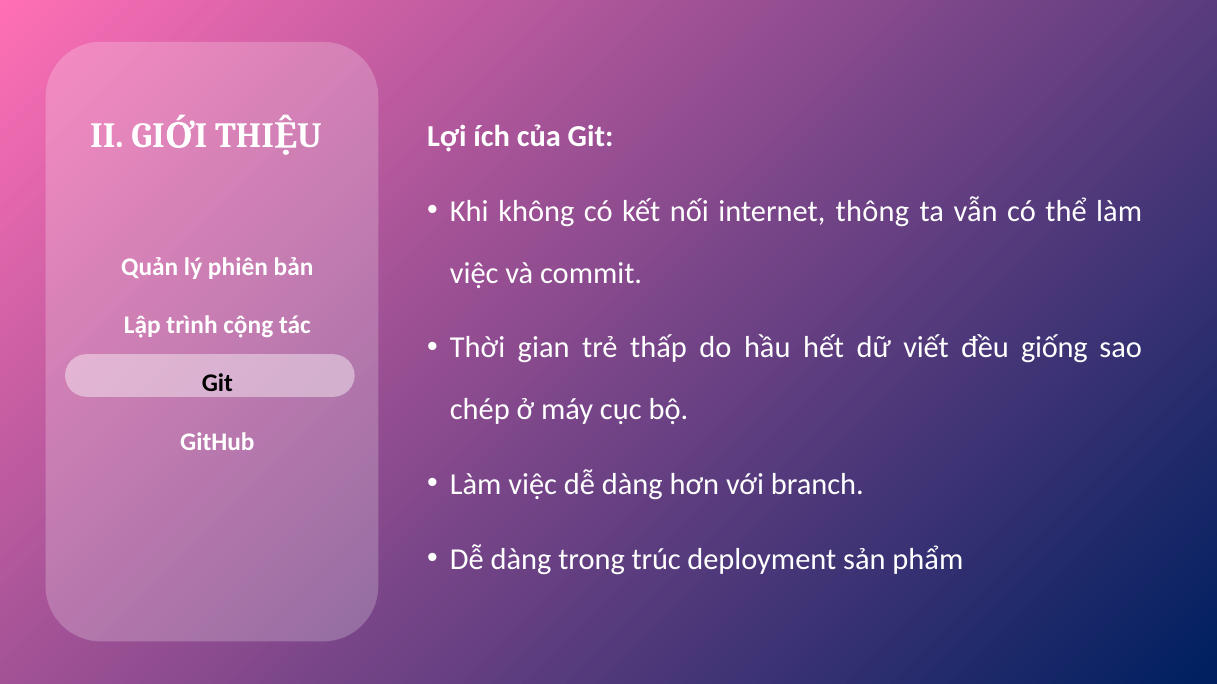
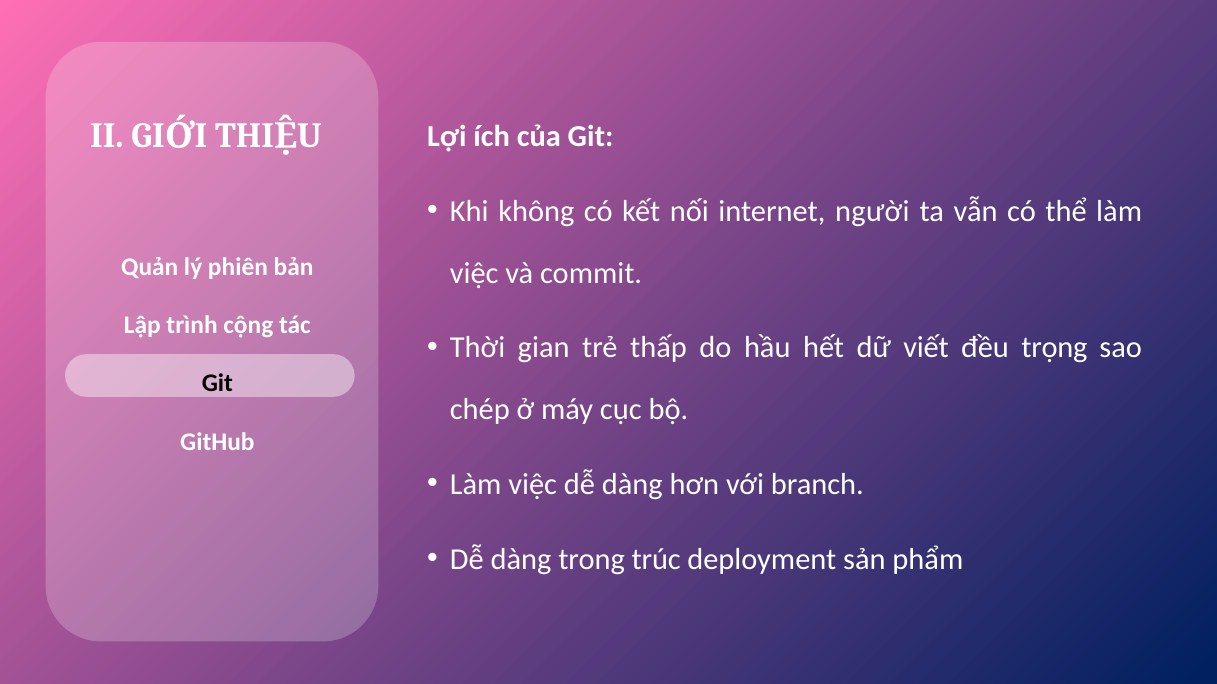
thông: thông -> người (872, 211)
giống: giống -> trọng (1054, 348)
